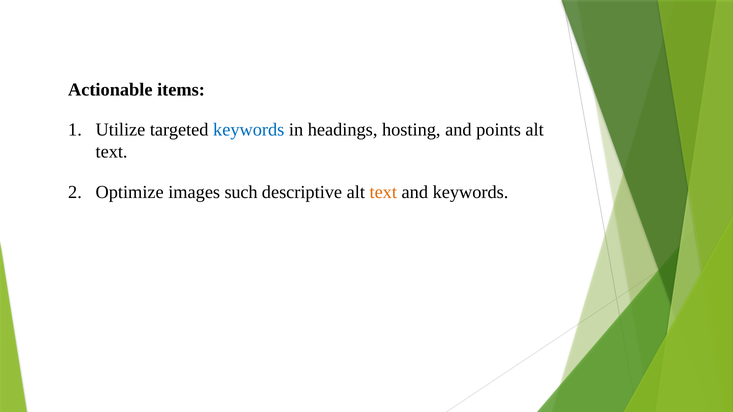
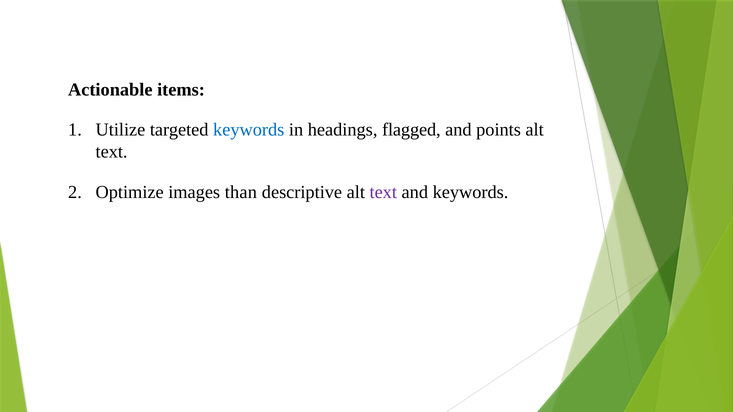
hosting: hosting -> flagged (411, 130)
such: such -> than (241, 192)
text colour: orange -> purple (383, 192)
